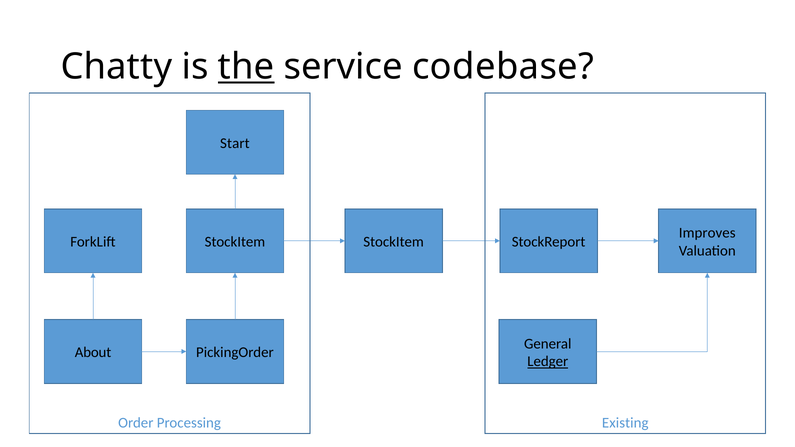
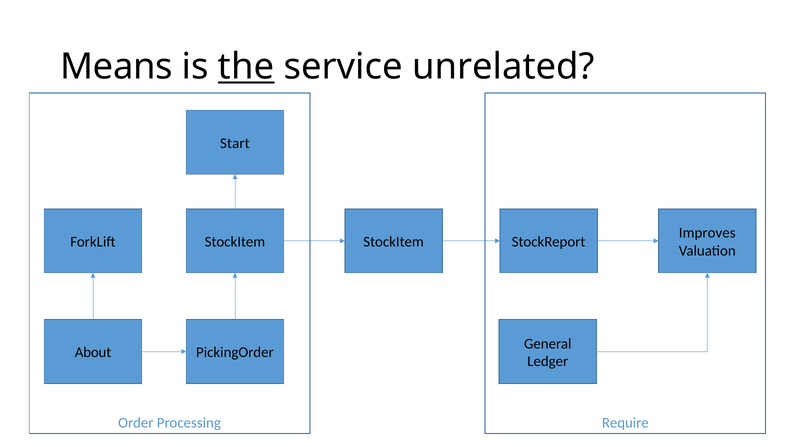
Chatty: Chatty -> Means (117, 67)
codebase: codebase -> unrelated (503, 67)
Ledger underline: present -> none (548, 362)
Existing: Existing -> Require (625, 423)
